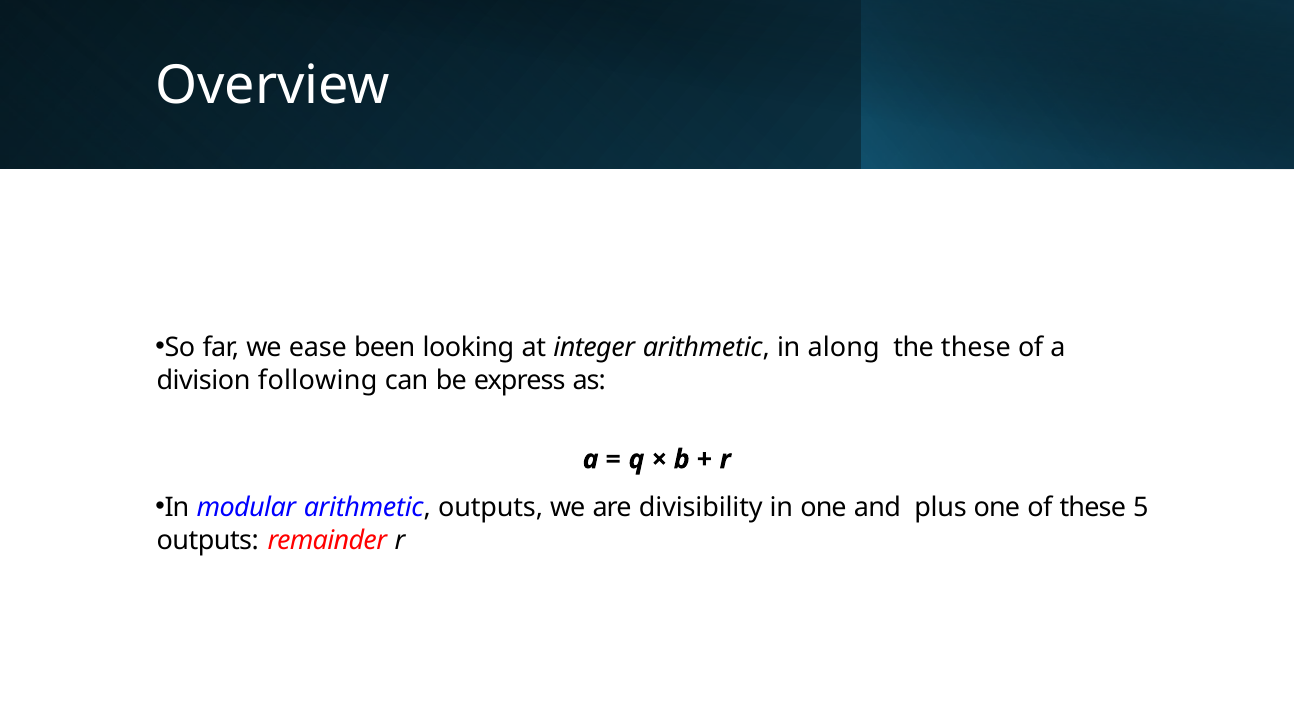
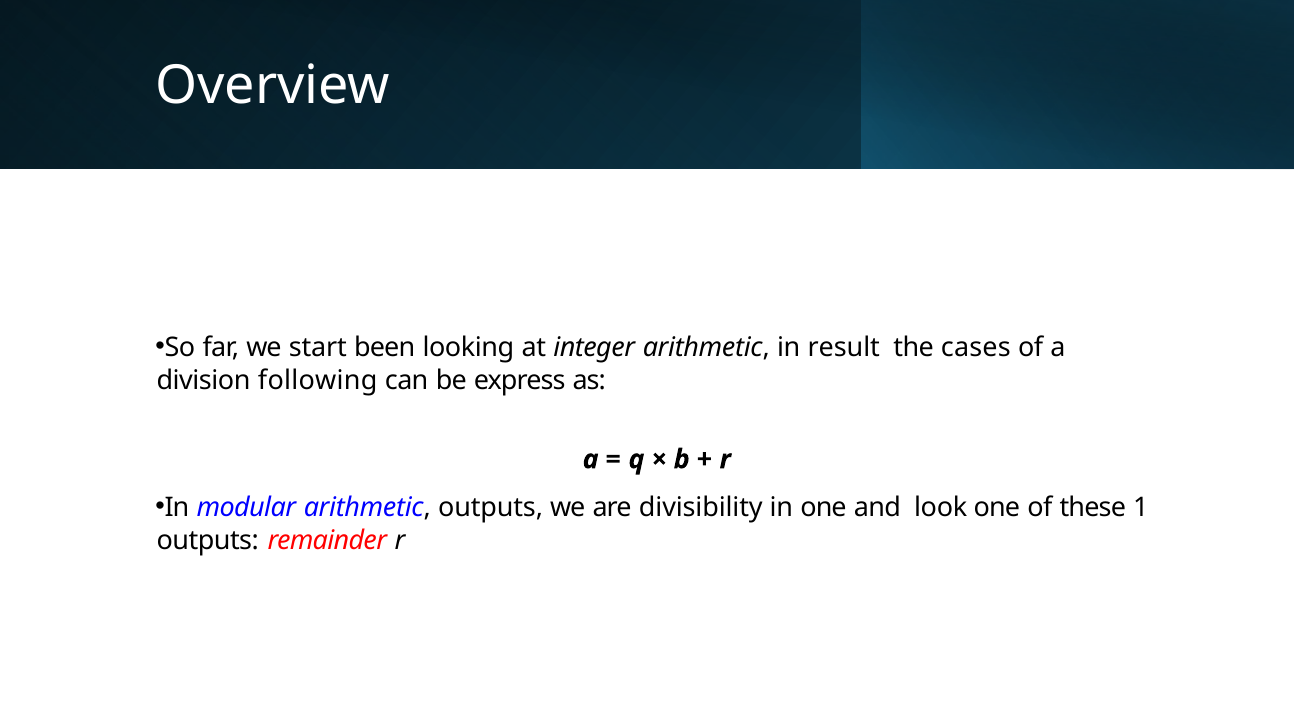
ease: ease -> start (318, 347)
along: along -> result (844, 347)
the these: these -> cases (976, 347)
plus: plus -> look (941, 507)
5: 5 -> 1 (1141, 507)
